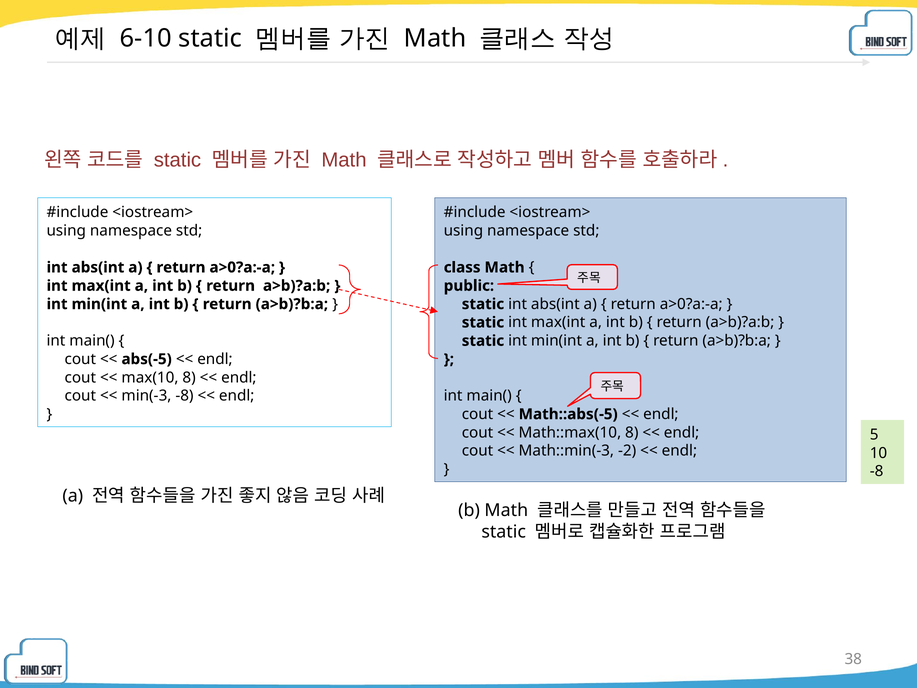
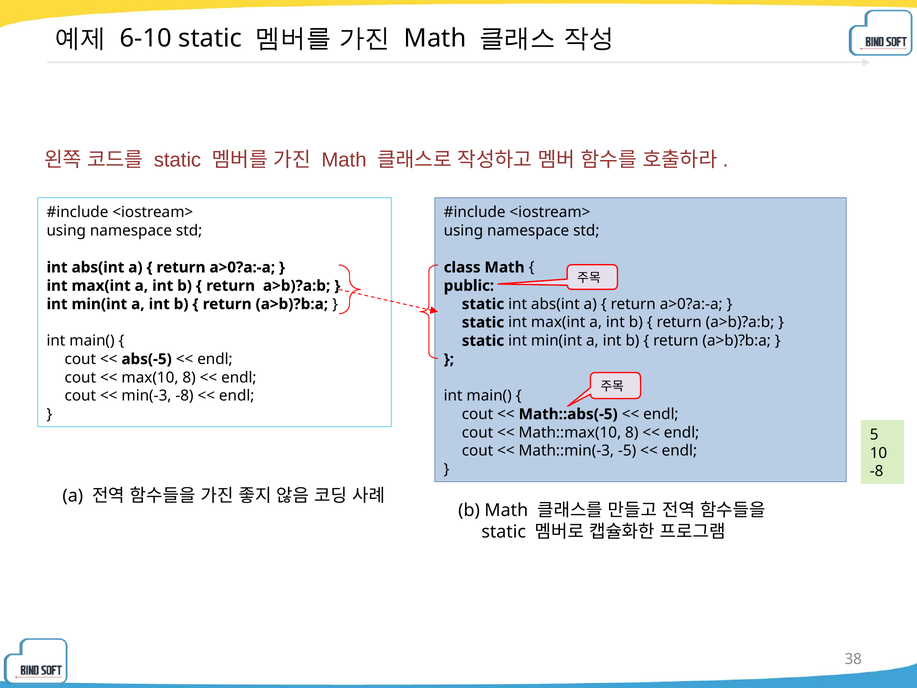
-2: -2 -> -5 (627, 451)
